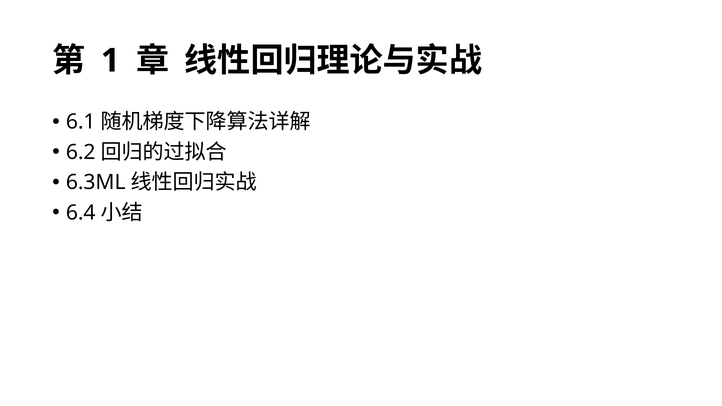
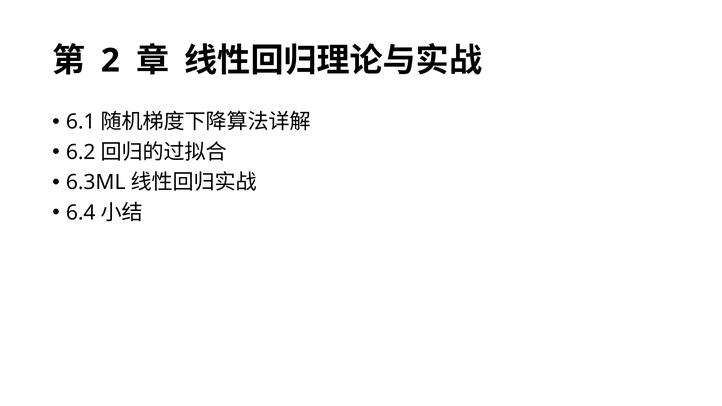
1: 1 -> 2 (110, 61)
